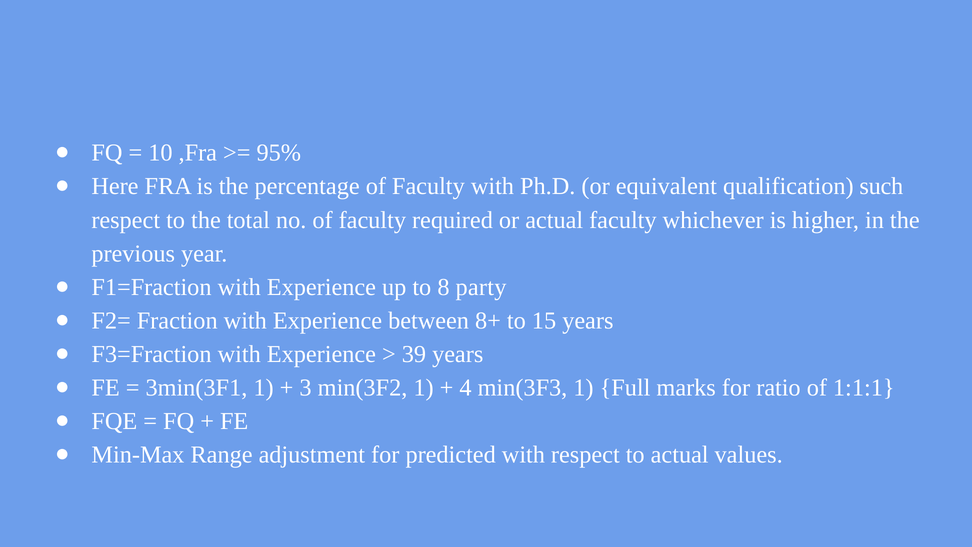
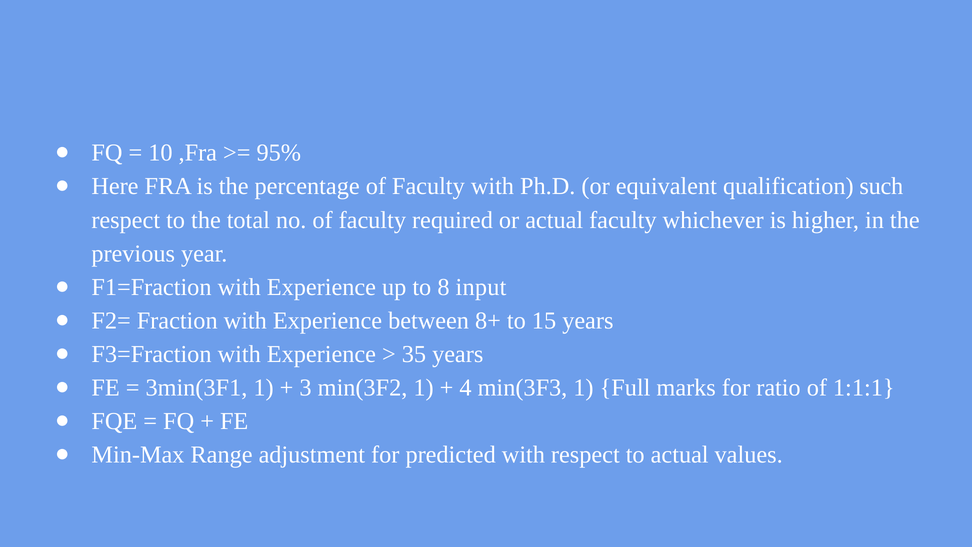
party: party -> input (481, 287)
39: 39 -> 35 (414, 354)
